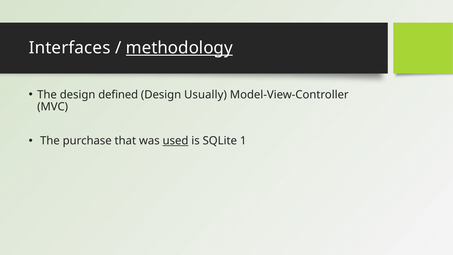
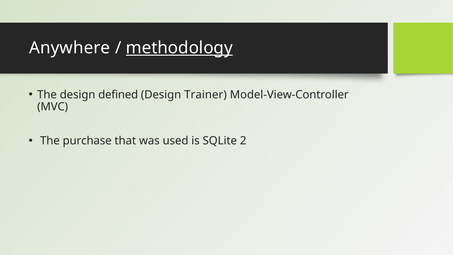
Interfaces: Interfaces -> Anywhere (70, 48)
Usually: Usually -> Trainer (205, 95)
used underline: present -> none (176, 141)
1: 1 -> 2 (243, 141)
